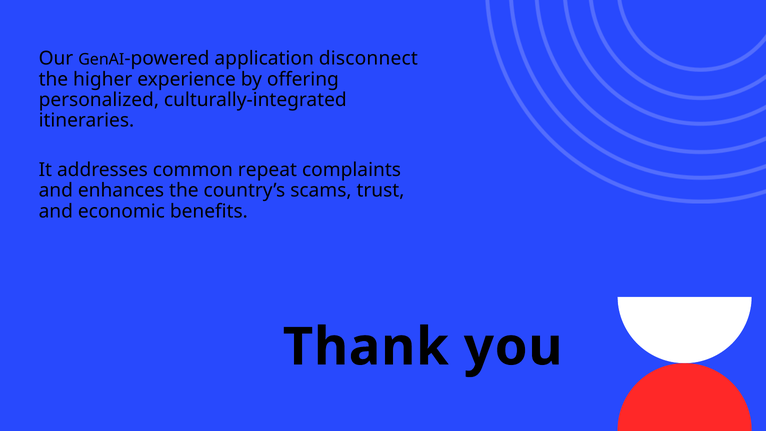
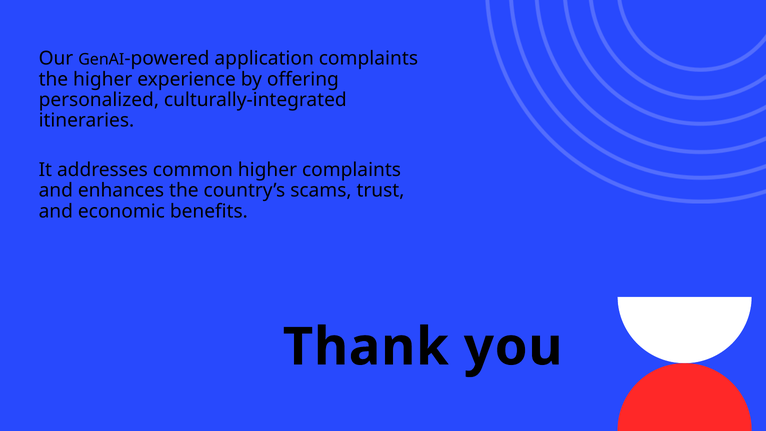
application disconnect: disconnect -> complaints (368, 59)
common repeat: repeat -> higher (267, 170)
